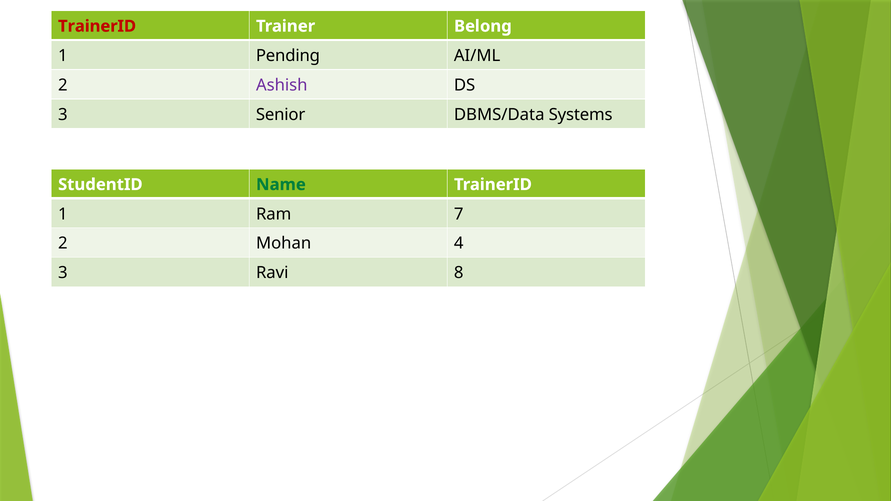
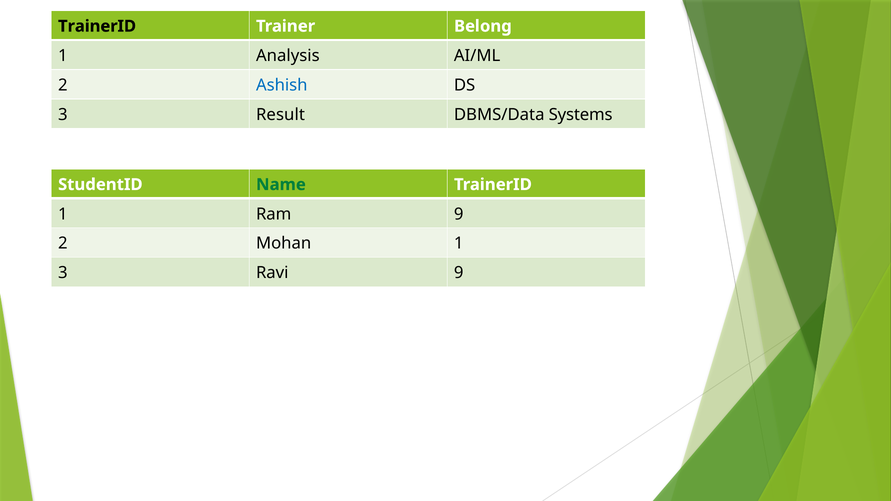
TrainerID colour: red -> black (97, 26)
Pending: Pending -> Analysis (288, 56)
Ashish colour: purple -> blue (282, 85)
Senior: Senior -> Result (280, 115)
Ram 7: 7 -> 9 (459, 214)
Mohan 4: 4 -> 1 (459, 244)
Ravi 8: 8 -> 9 (459, 273)
